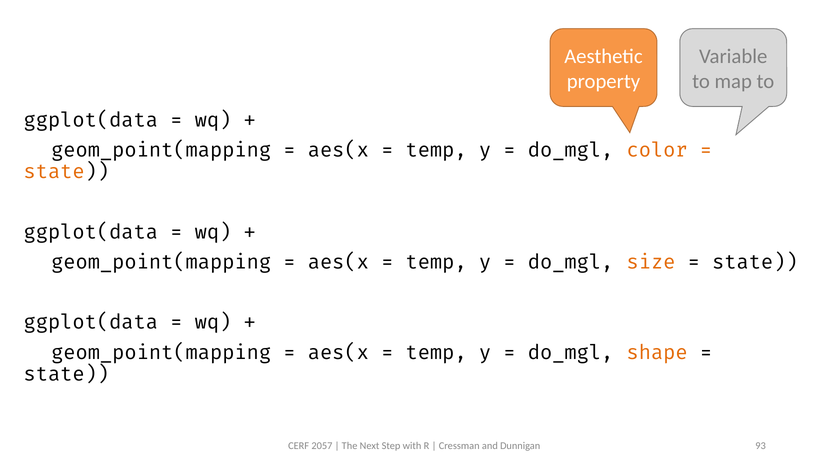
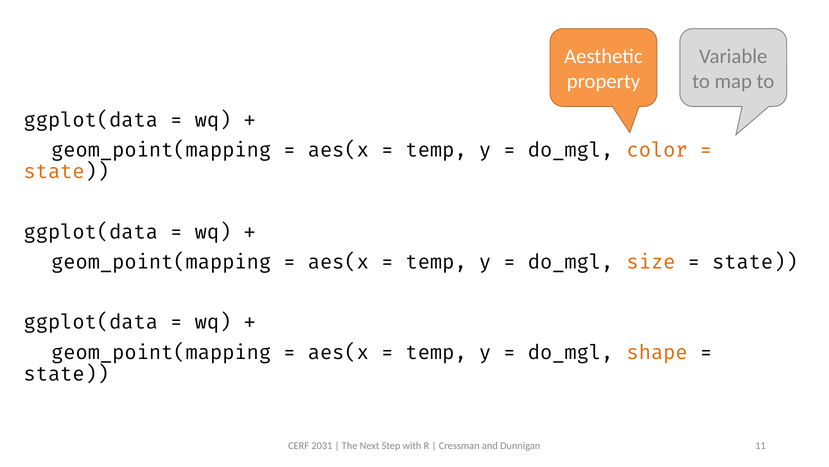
2057: 2057 -> 2031 (322, 445)
93: 93 -> 11 (761, 445)
